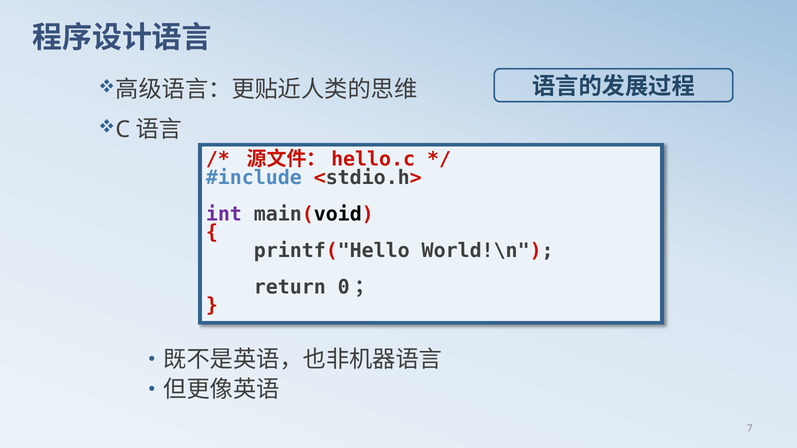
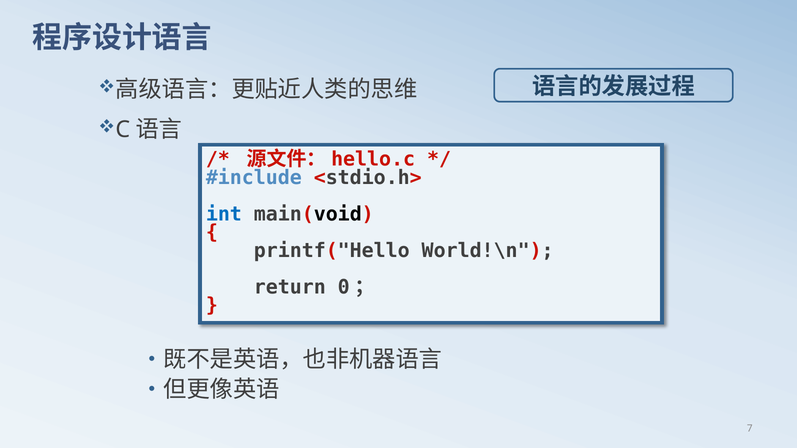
int colour: purple -> blue (224, 214)
